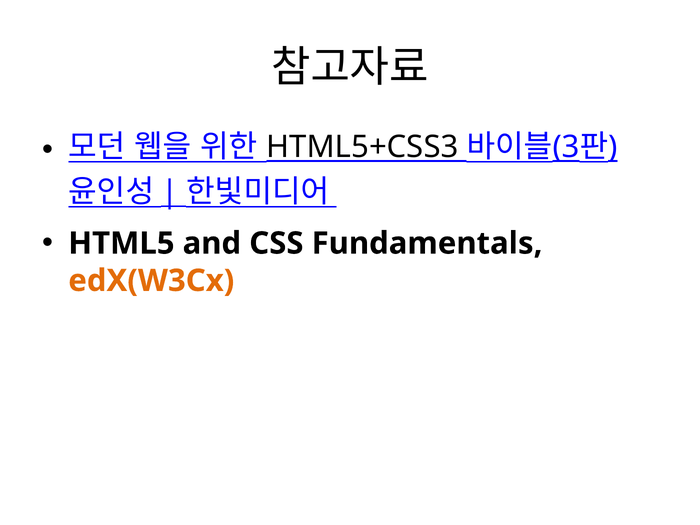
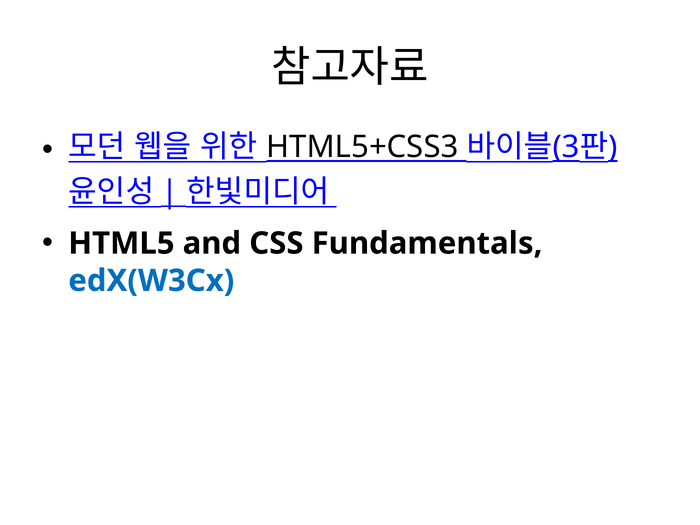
edX(W3Cx colour: orange -> blue (151, 281)
